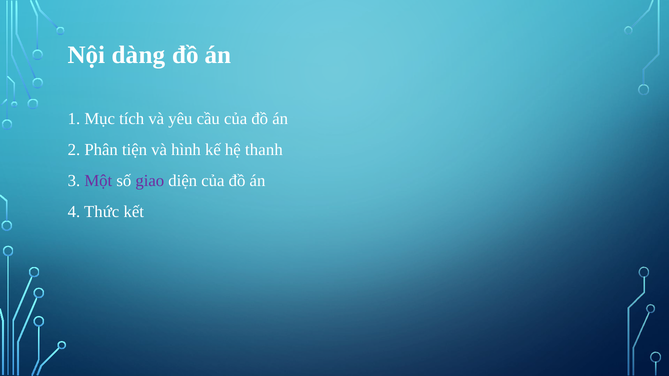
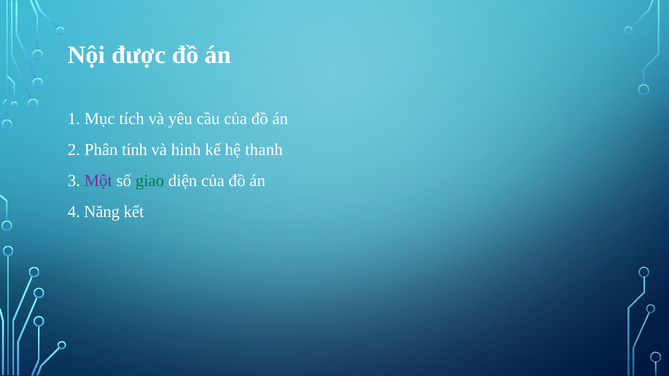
dàng: dàng -> được (139, 55)
tiện: tiện -> tính (135, 150)
giao colour: purple -> green (150, 181)
Thức: Thức -> Năng (102, 212)
